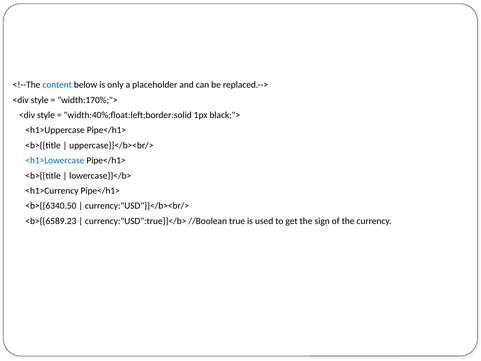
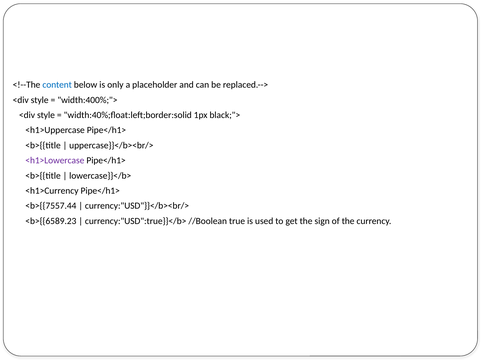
width:170%;">: width:170%;"> -> width:400%;"> (87, 100)
<h1>Lowercase colour: blue -> purple (55, 160)
<b>{{6340.50: <b>{{6340.50 -> <b>{{7557.44 (51, 206)
